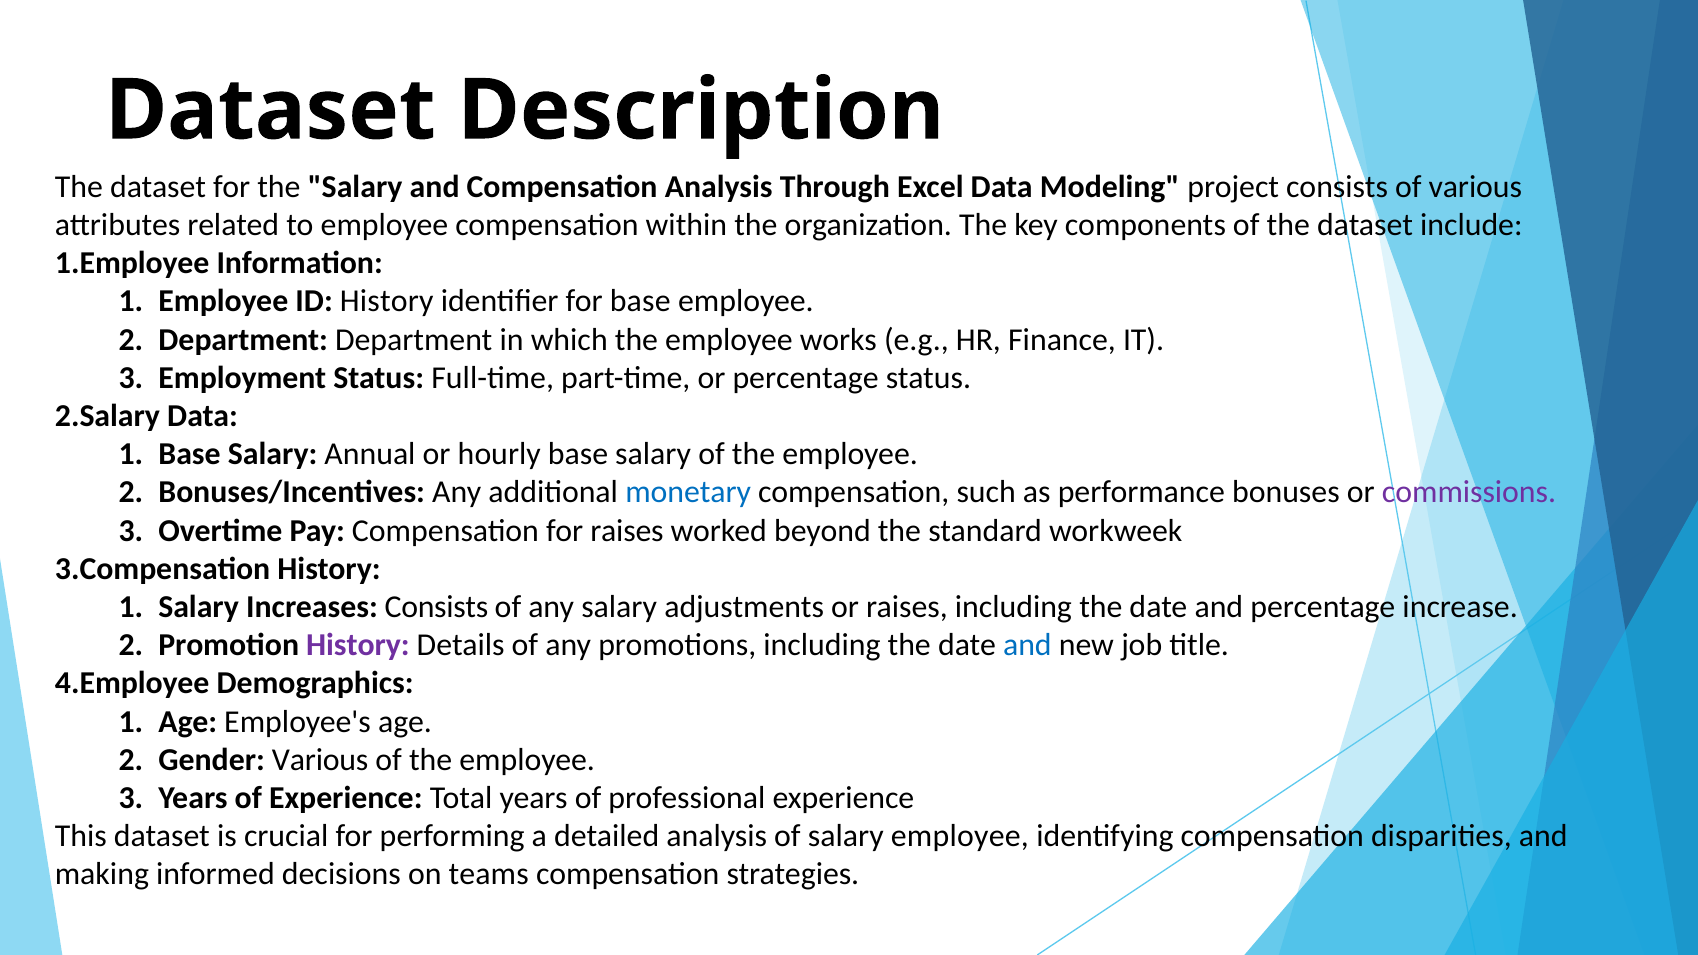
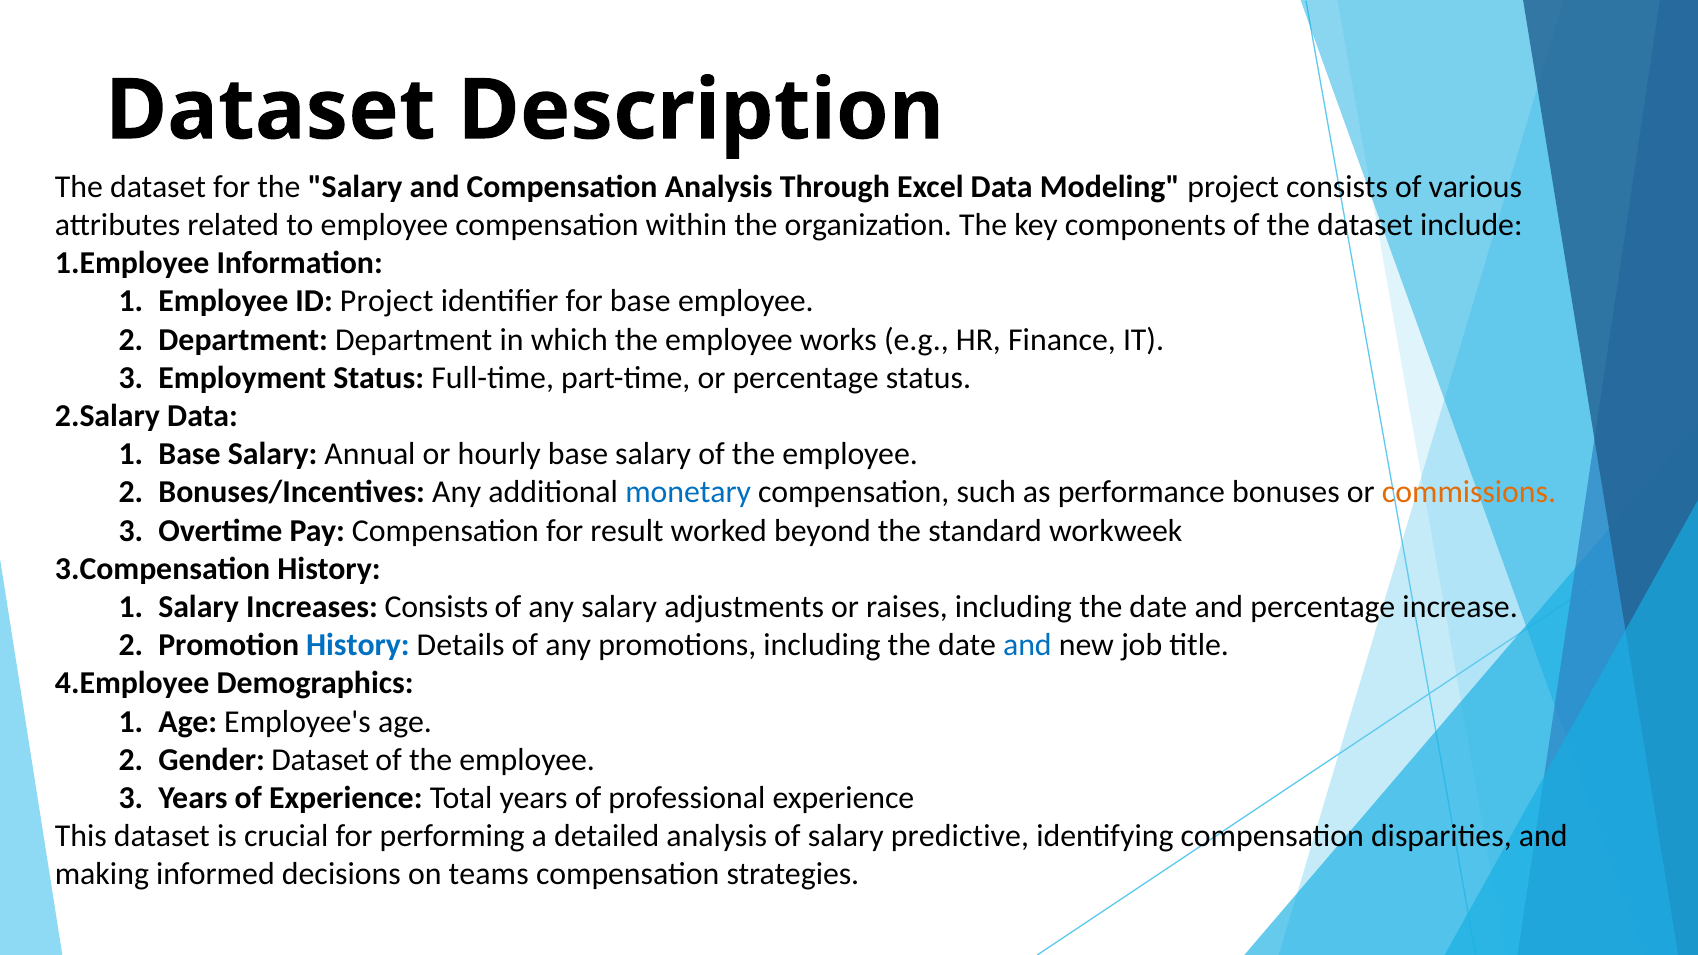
ID History: History -> Project (387, 301)
commissions colour: purple -> orange (1469, 492)
for raises: raises -> result (627, 531)
History colour: purple -> blue (358, 645)
Gender Various: Various -> Dataset (320, 760)
salary employee: employee -> predictive (960, 836)
